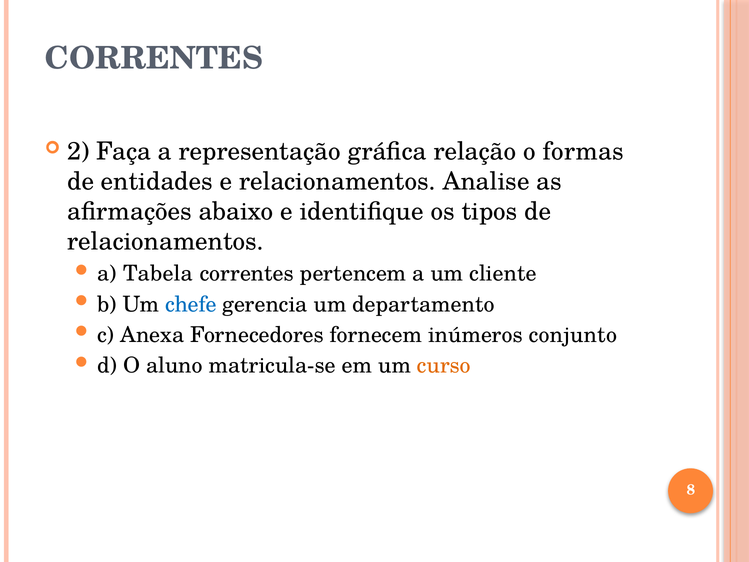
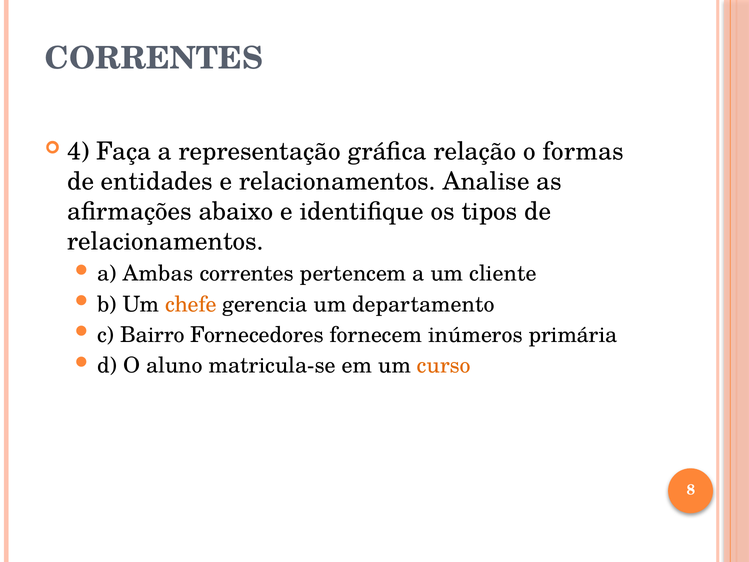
2: 2 -> 4 (78, 151)
Tabela: Tabela -> Ambas (158, 274)
chefe colour: blue -> orange (191, 304)
Anexa: Anexa -> Bairro (152, 335)
conjunto: conjunto -> primária (573, 335)
